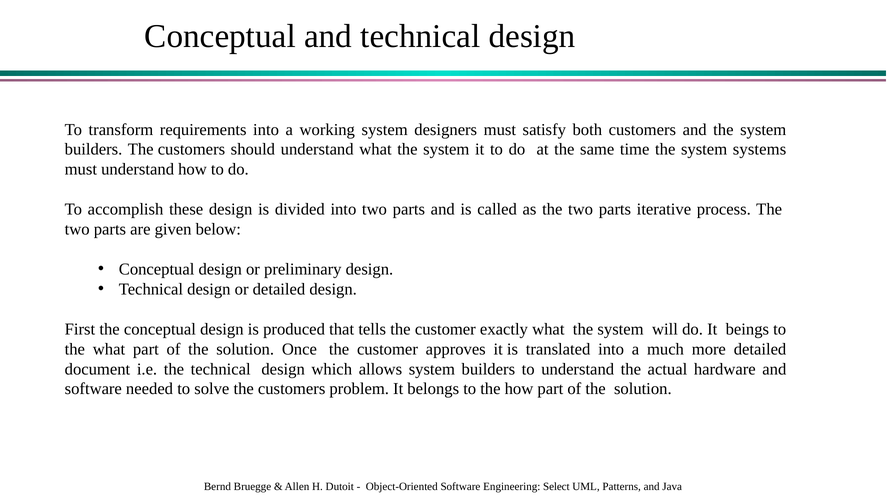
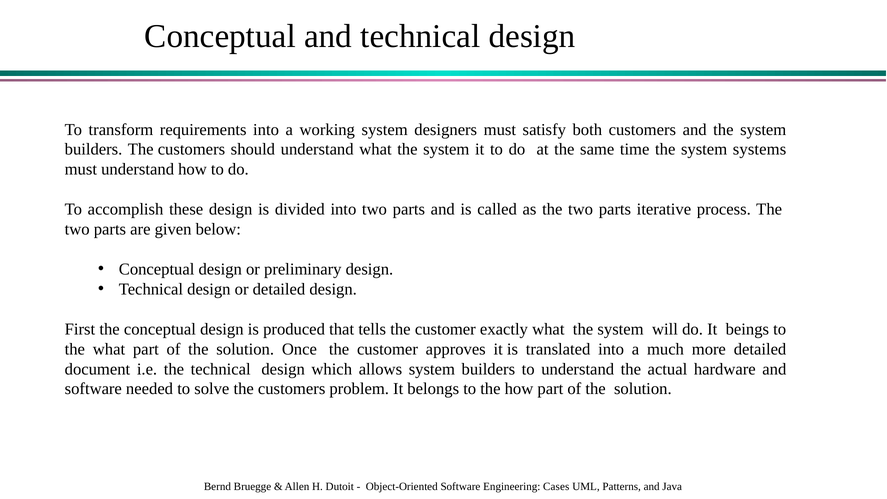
Select: Select -> Cases (556, 486)
